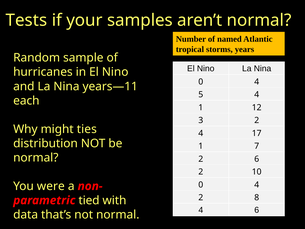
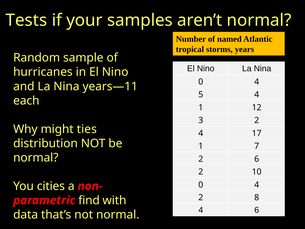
were: were -> cities (51, 186)
tied: tied -> find (89, 200)
